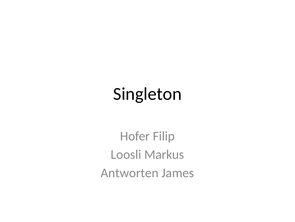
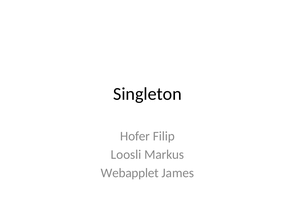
Antworten: Antworten -> Webapplet (130, 172)
